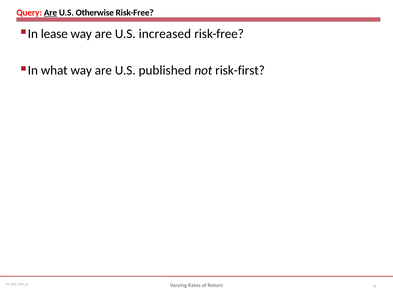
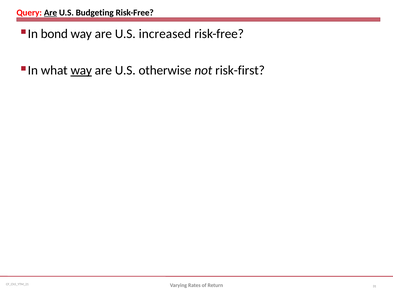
Otherwise: Otherwise -> Budgeting (95, 13)
lease: lease -> bond (54, 34)
way underline: none -> present (81, 70)
published: published -> otherwise (165, 70)
